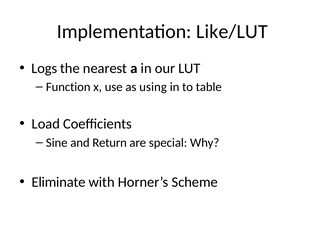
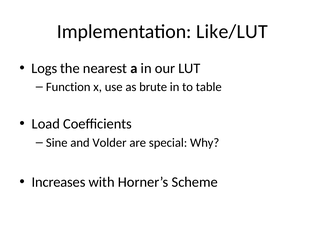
using: using -> brute (153, 87)
Return: Return -> Volder (110, 142)
Eliminate: Eliminate -> Increases (59, 182)
